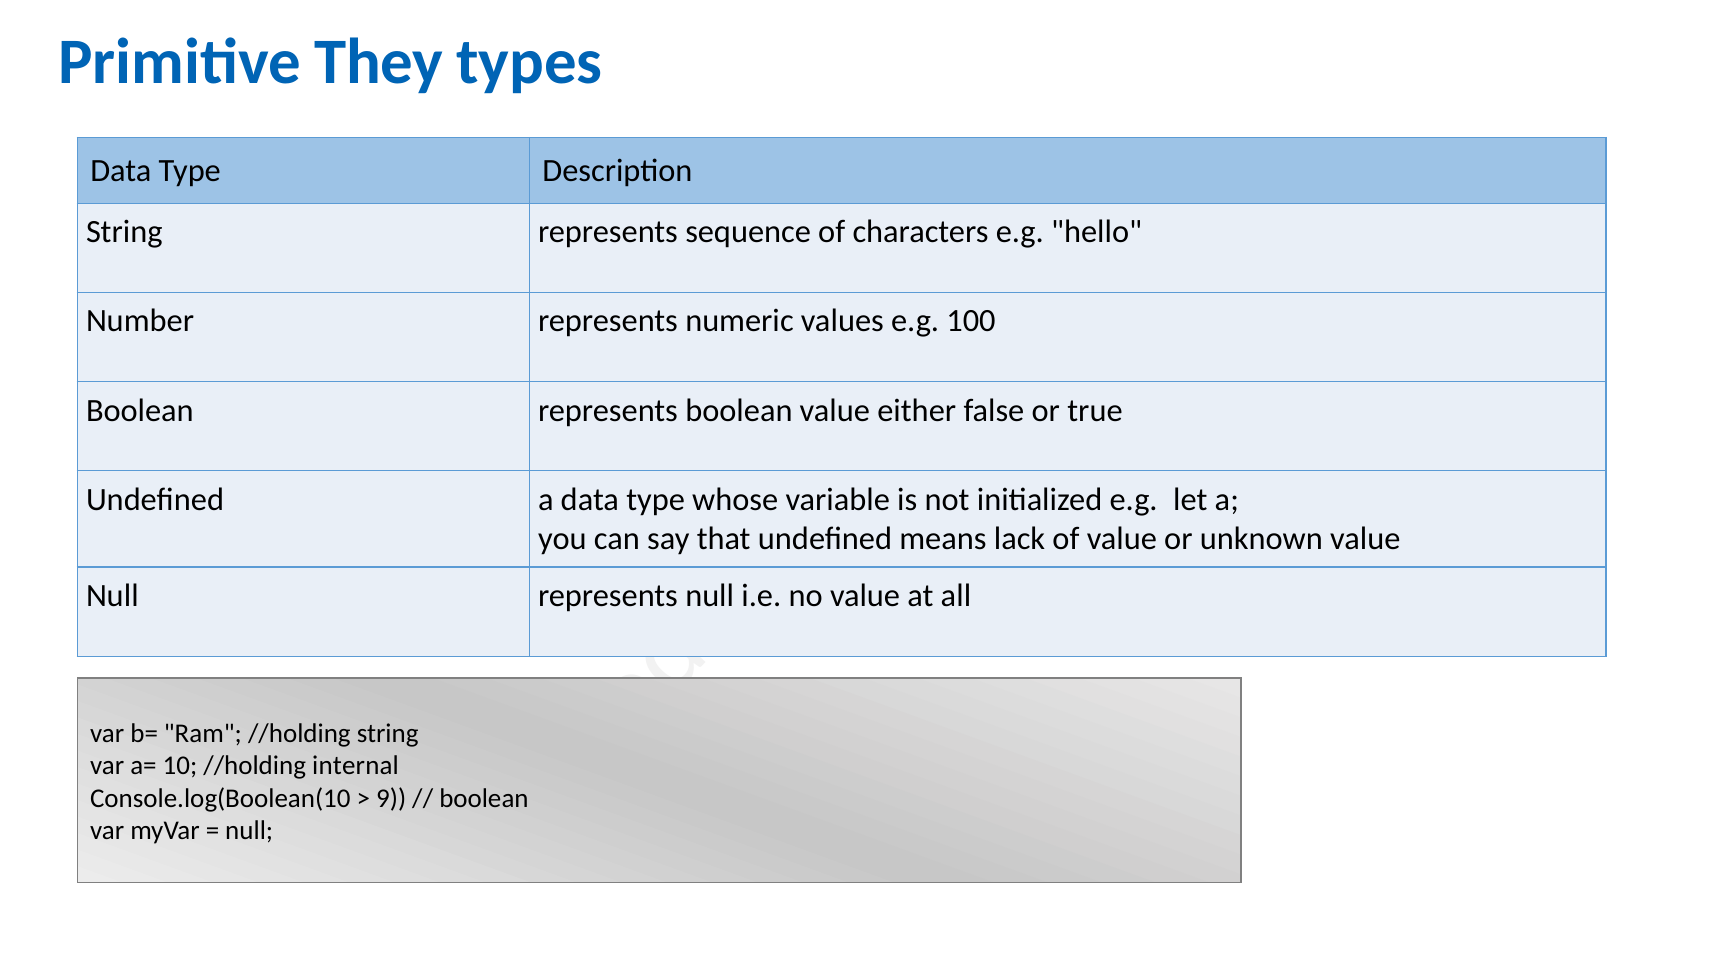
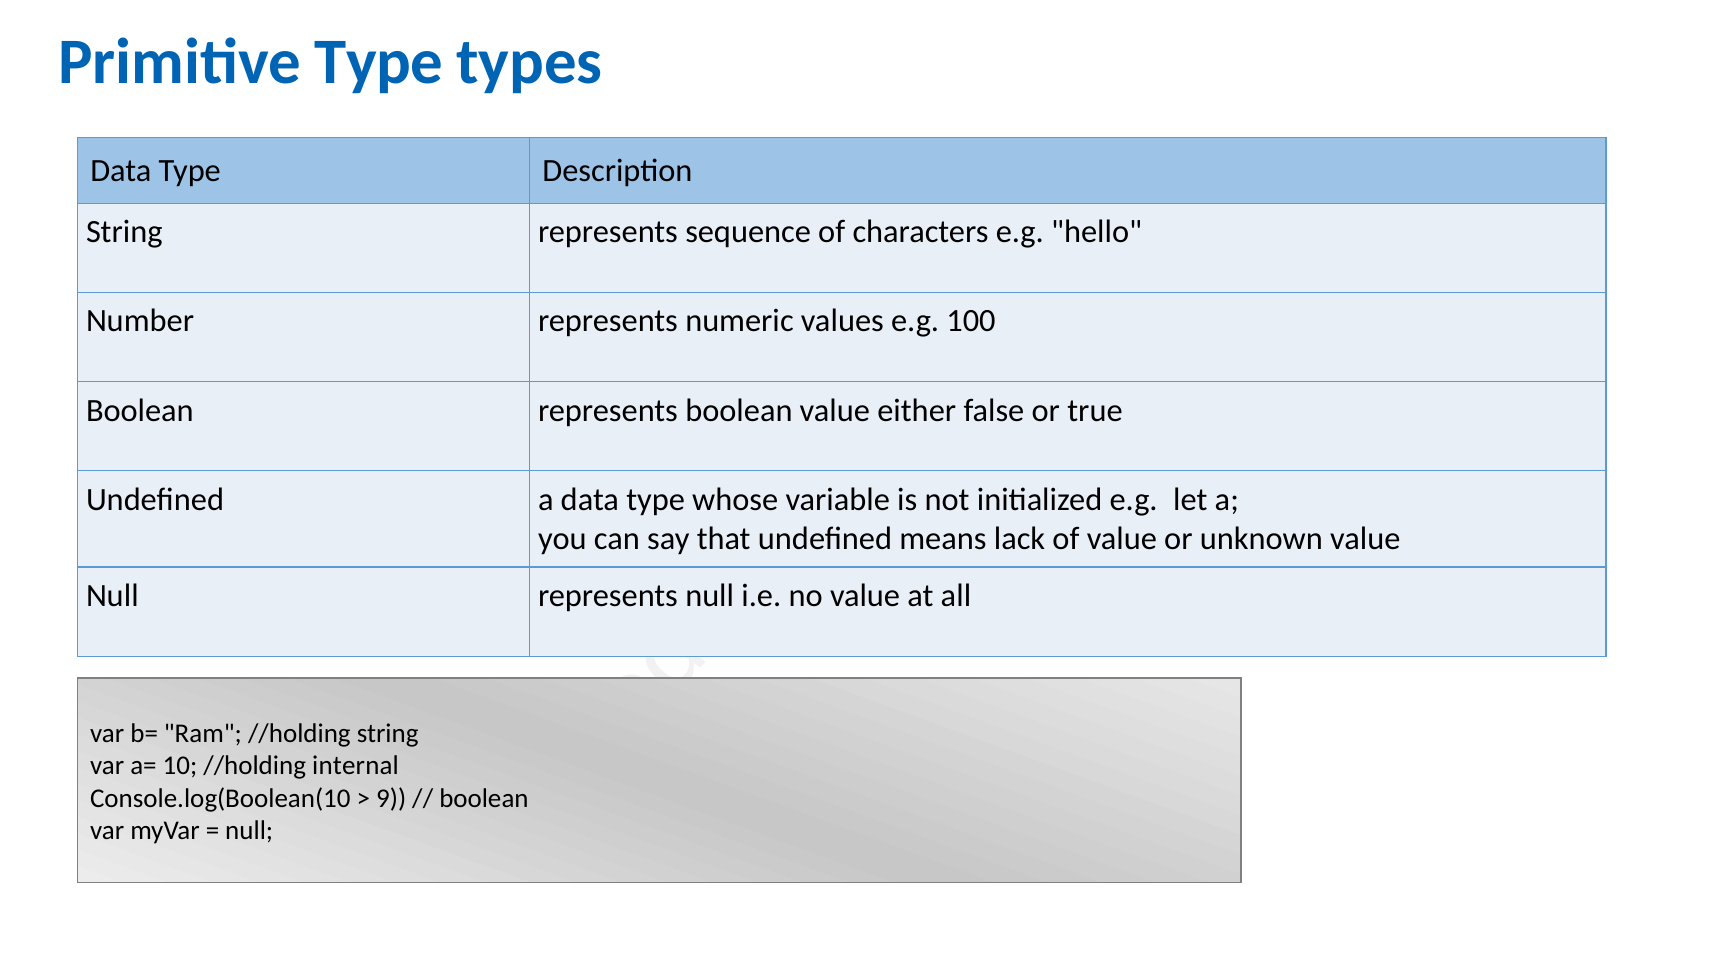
Primitive They: They -> Type (379, 62)
